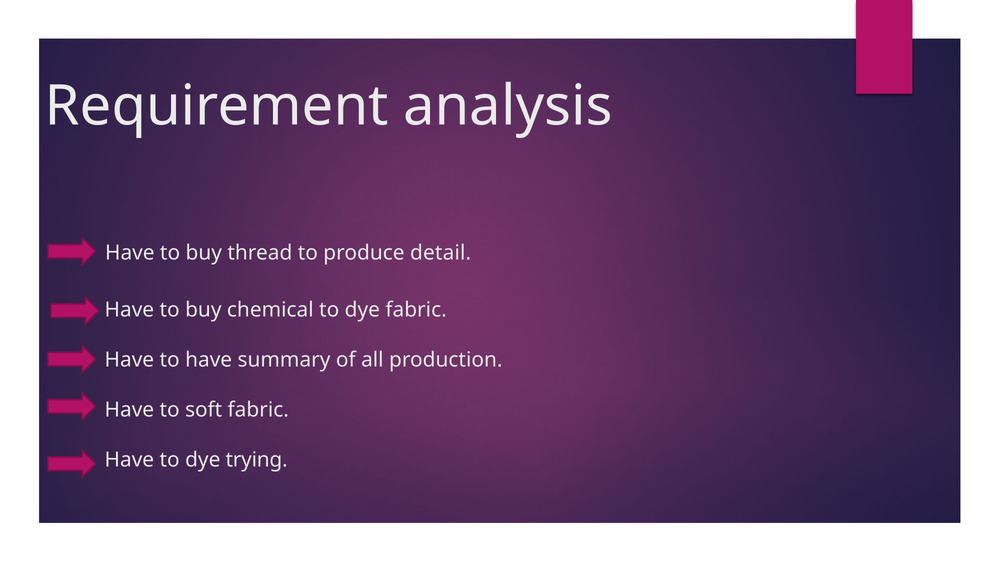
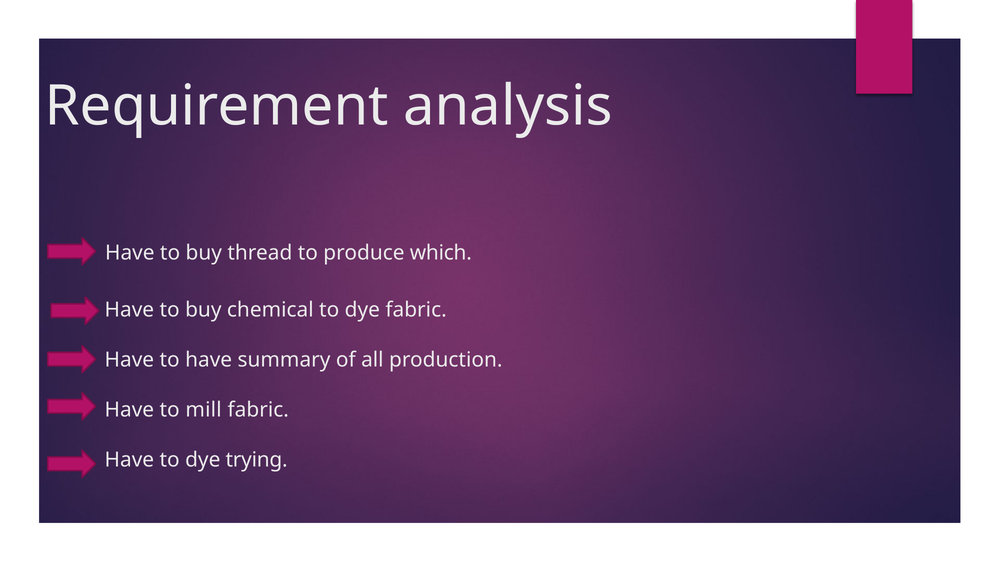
detail: detail -> which (441, 253)
soft: soft -> mill (204, 410)
